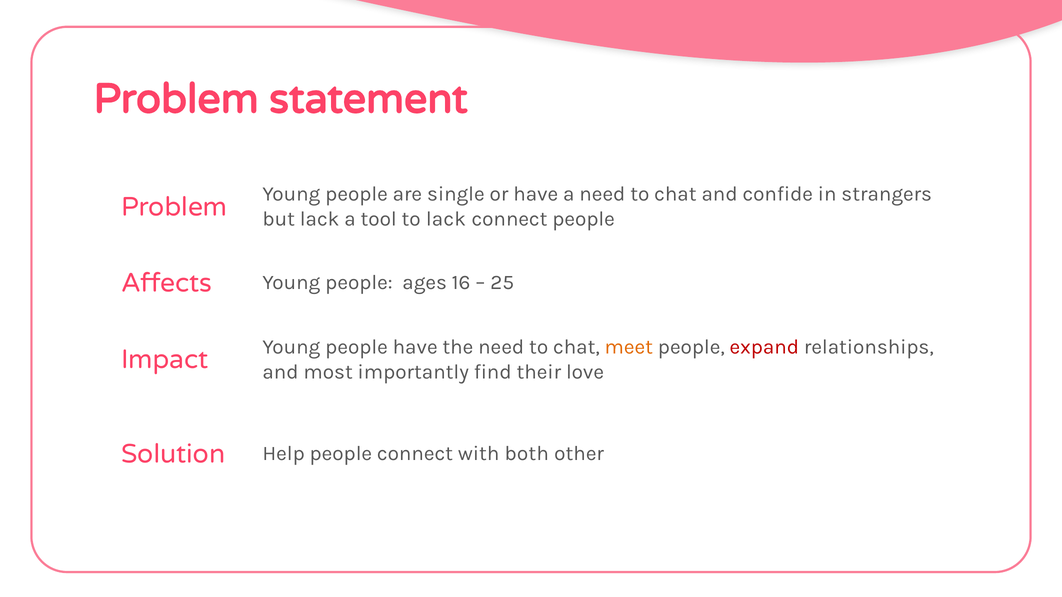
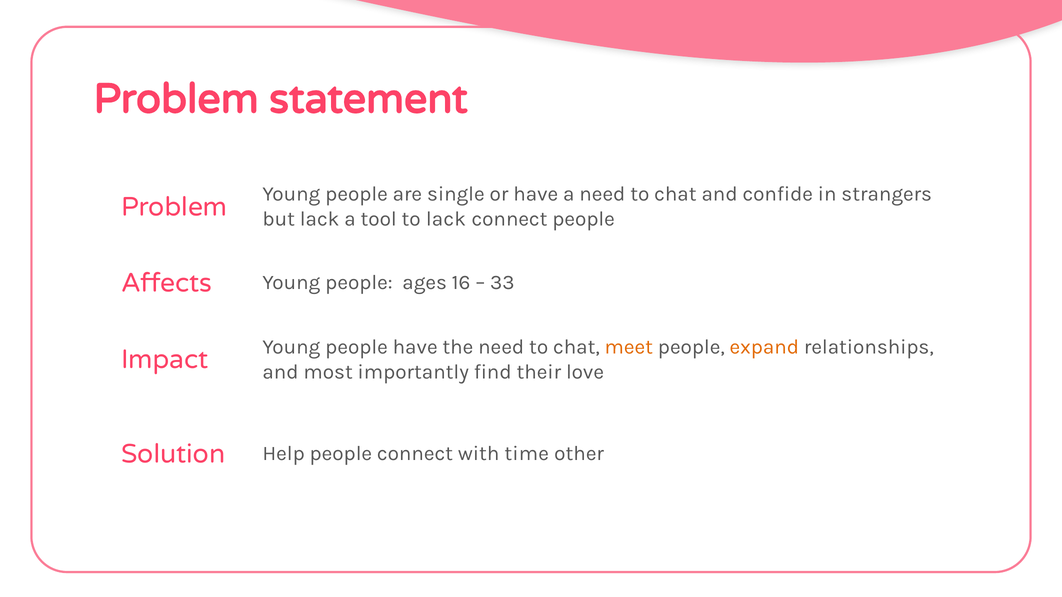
25: 25 -> 33 (502, 283)
expand colour: red -> orange (764, 347)
both: both -> time (527, 454)
